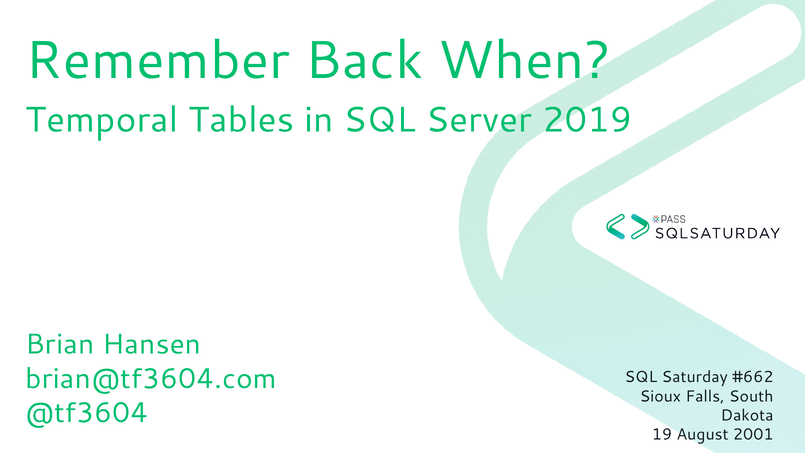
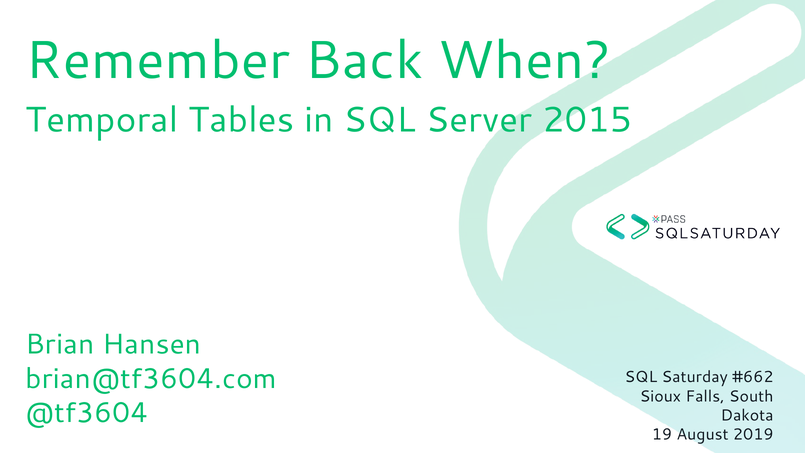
2019: 2019 -> 2015 (587, 120)
2001: 2001 -> 2019 (753, 434)
